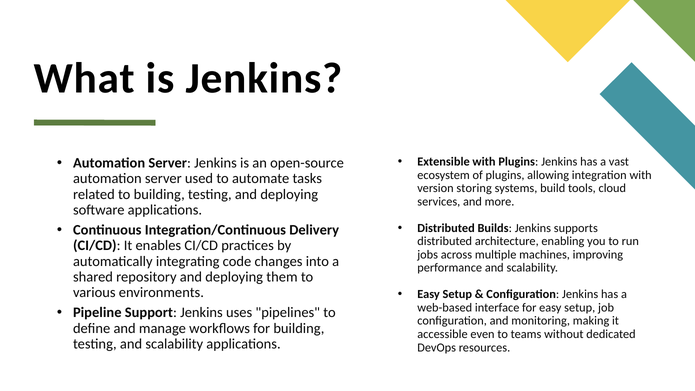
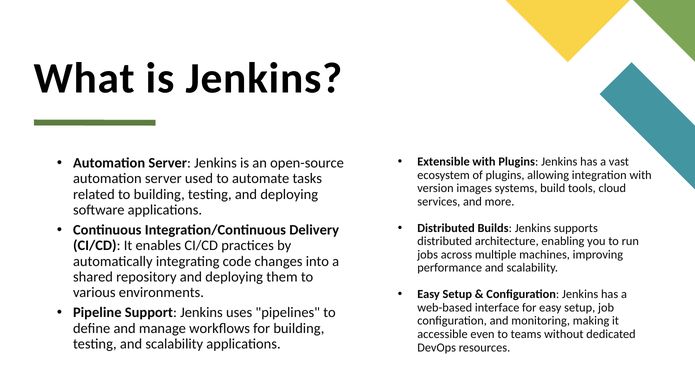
storing: storing -> images (474, 188)
